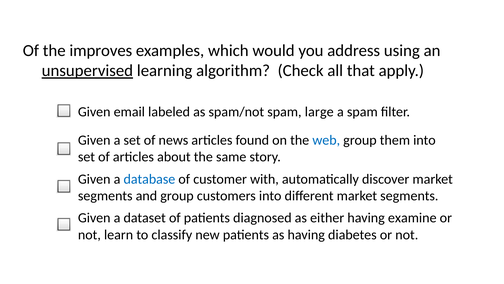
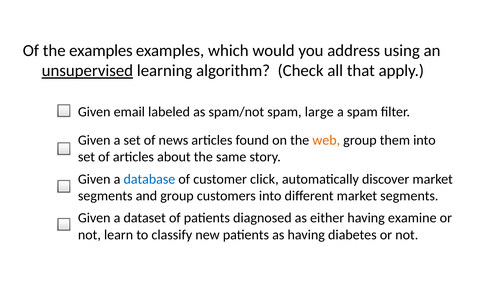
the improves: improves -> examples (101, 50)
web colour: blue -> orange (326, 140)
with: with -> click (264, 179)
